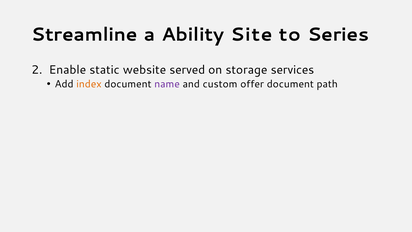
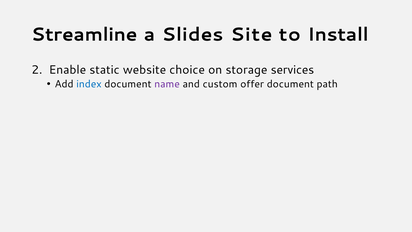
Ability: Ability -> Slides (193, 35)
Series: Series -> Install (338, 35)
served: served -> choice (187, 70)
index colour: orange -> blue (89, 84)
